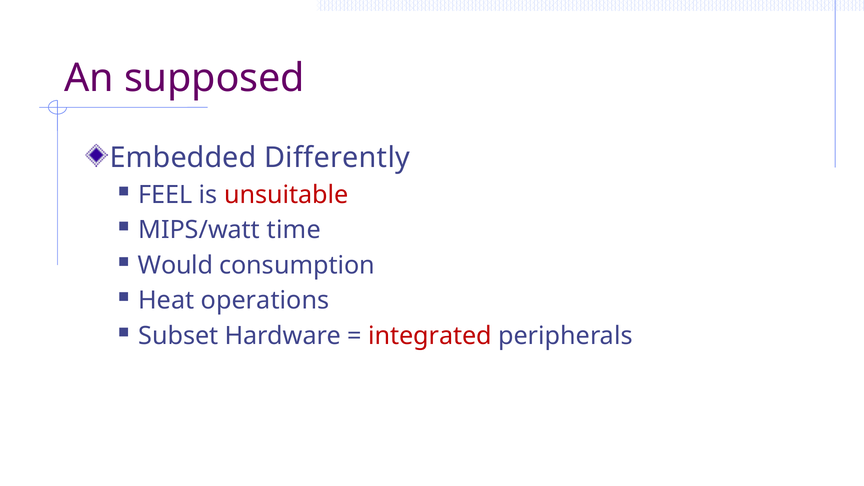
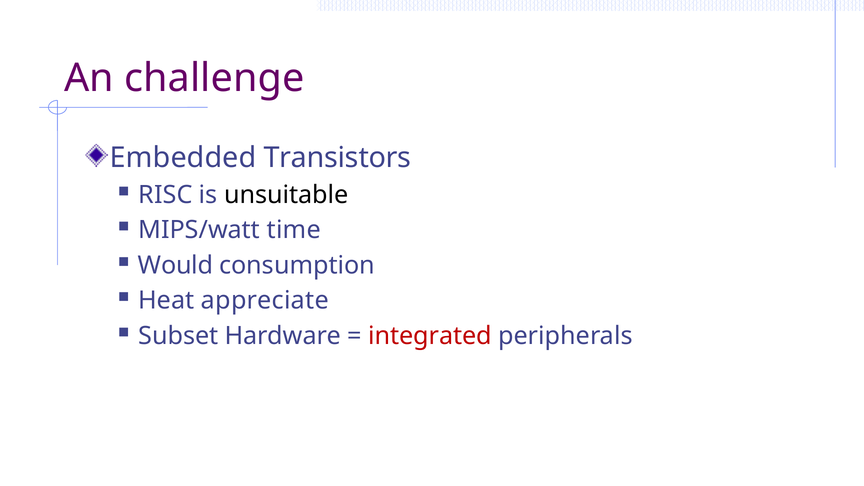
supposed: supposed -> challenge (214, 78)
Differently: Differently -> Transistors (337, 158)
FEEL: FEEL -> RISC (165, 195)
unsuitable colour: red -> black (286, 195)
operations: operations -> appreciate (265, 301)
